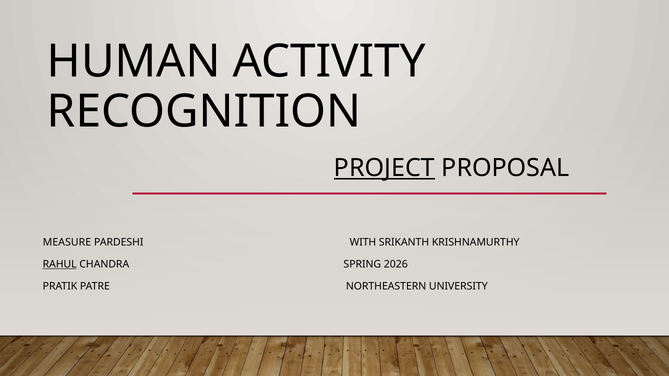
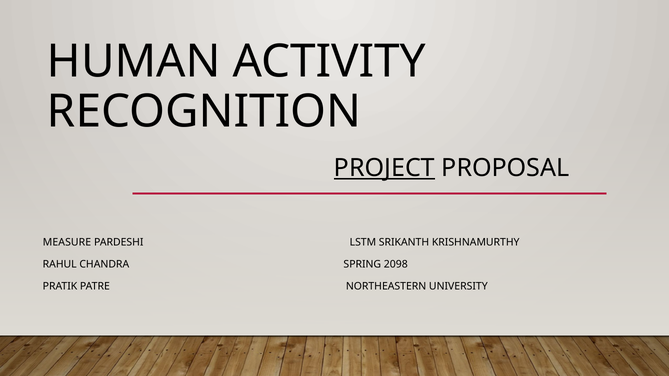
WITH: WITH -> LSTM (363, 242)
RAHUL underline: present -> none (60, 264)
2026: 2026 -> 2098 (396, 264)
